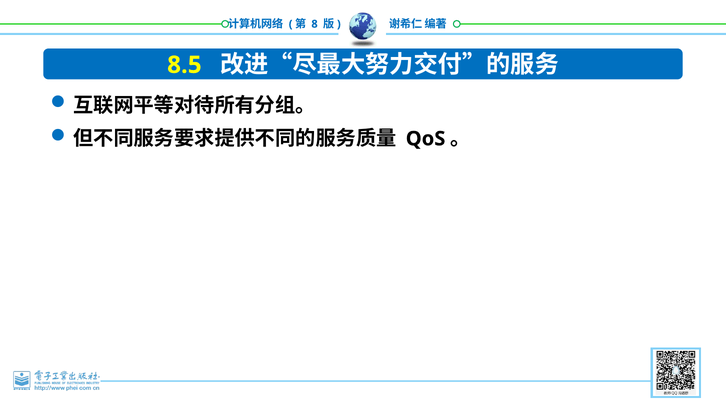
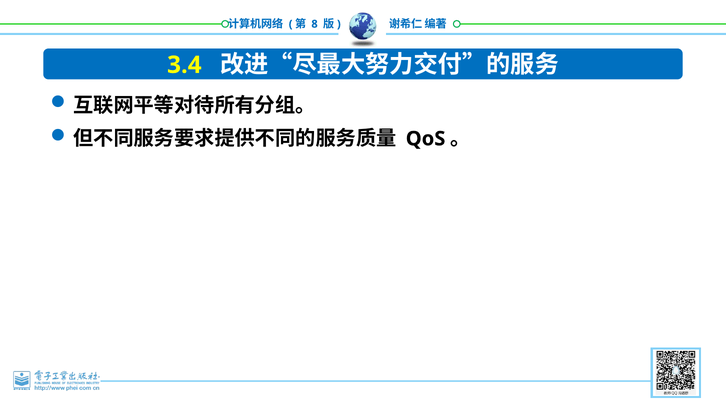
8.5: 8.5 -> 3.4 (184, 65)
